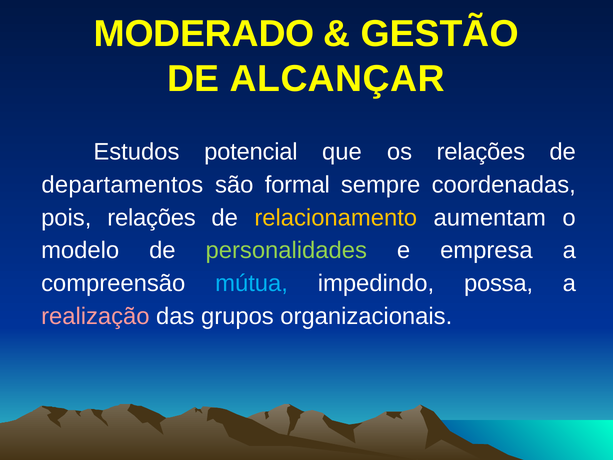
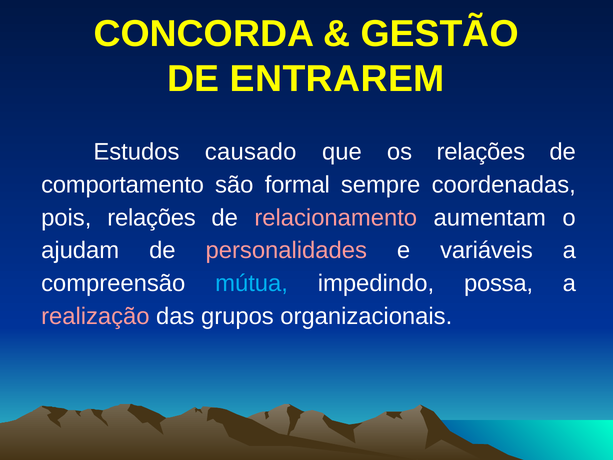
MODERADO: MODERADO -> CONCORDA (204, 34)
ALCANÇAR: ALCANÇAR -> ENTRAREM (337, 79)
potencial: potencial -> causado (251, 152)
departamentos: departamentos -> comportamento (123, 185)
relacionamento colour: yellow -> pink (336, 218)
modelo: modelo -> ajudam (80, 250)
personalidades colour: light green -> pink (286, 250)
empresa: empresa -> variáveis (486, 250)
